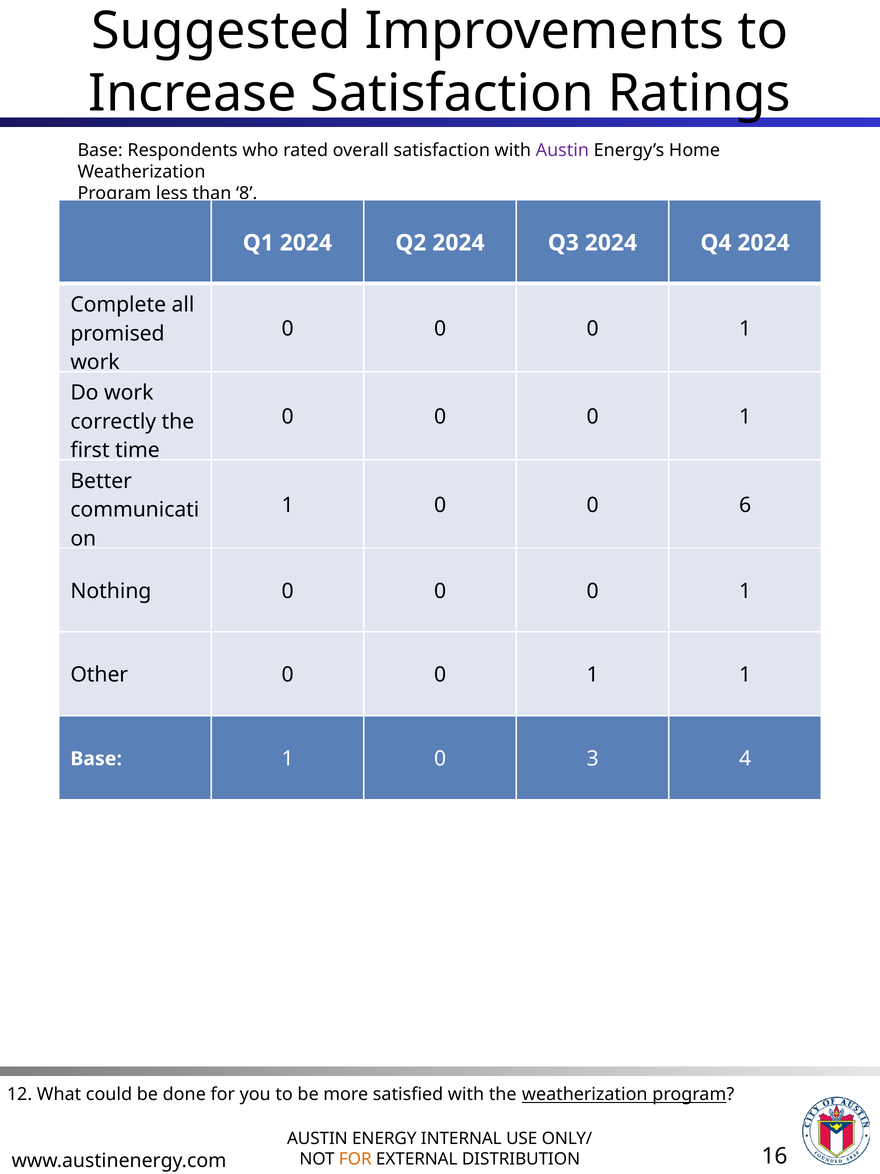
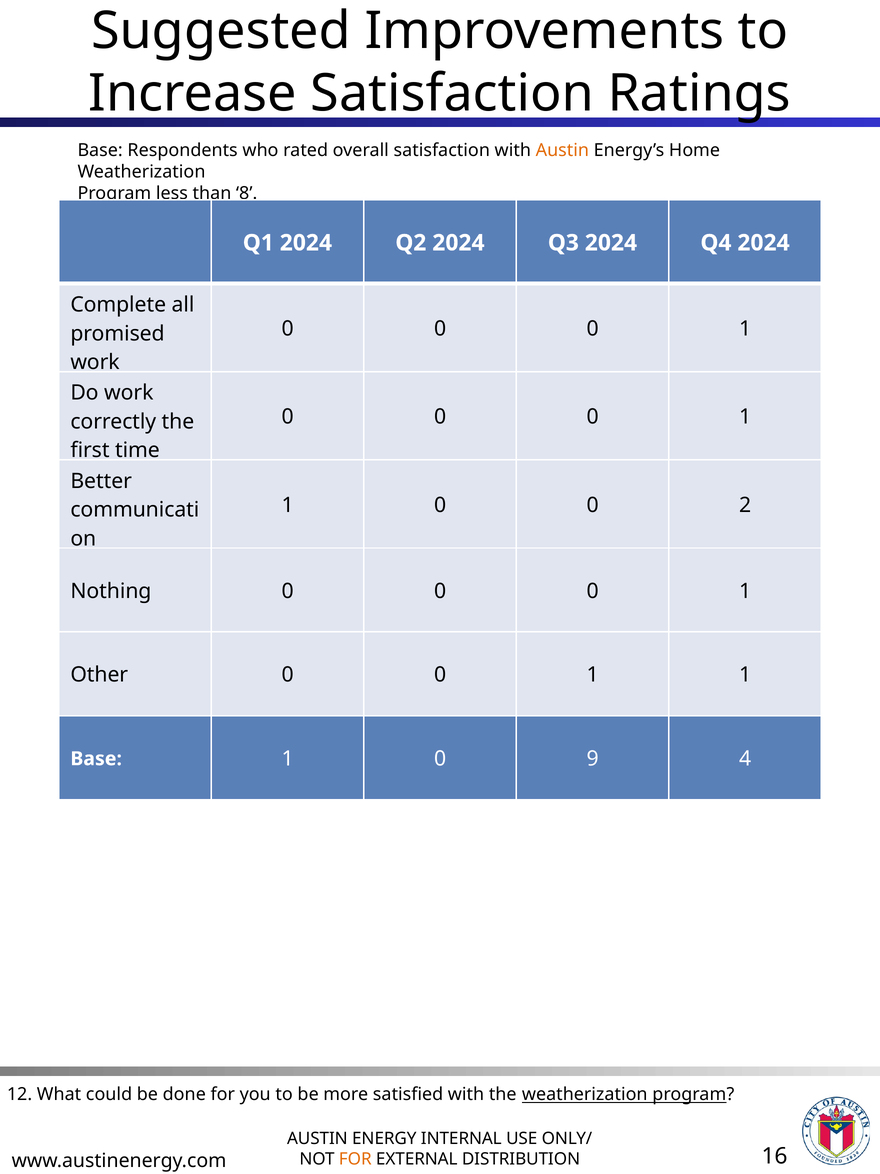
Austin colour: purple -> orange (562, 150)
6: 6 -> 2 (745, 505)
3: 3 -> 9 (593, 758)
